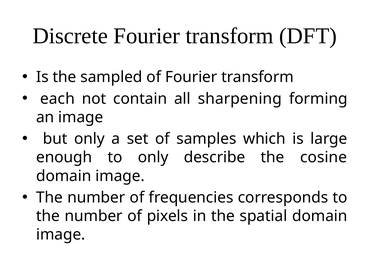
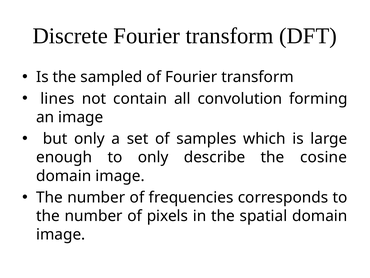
each: each -> lines (57, 99)
sharpening: sharpening -> convolution (240, 99)
